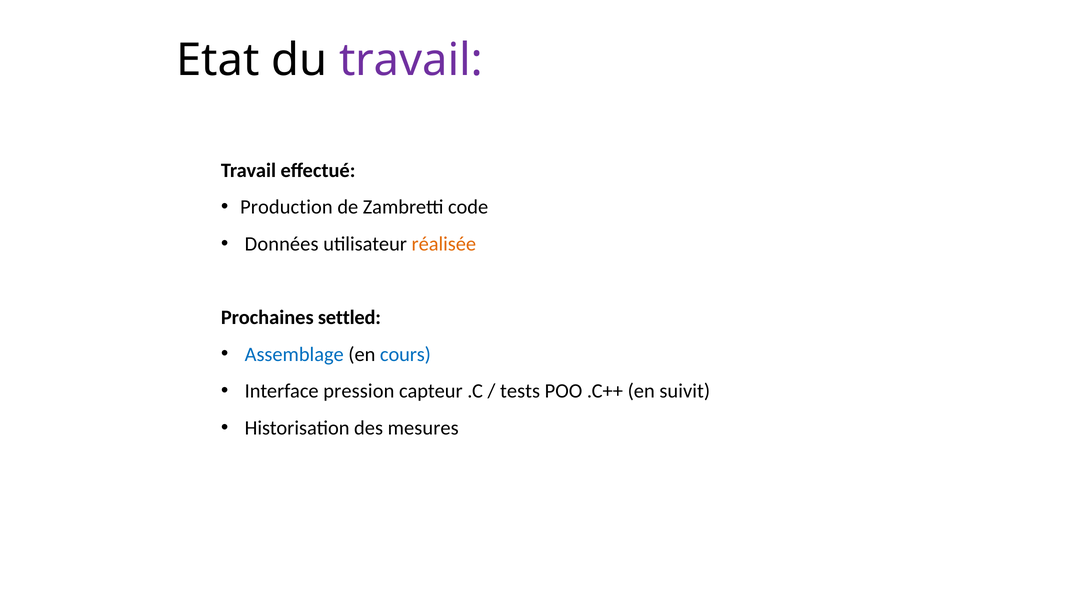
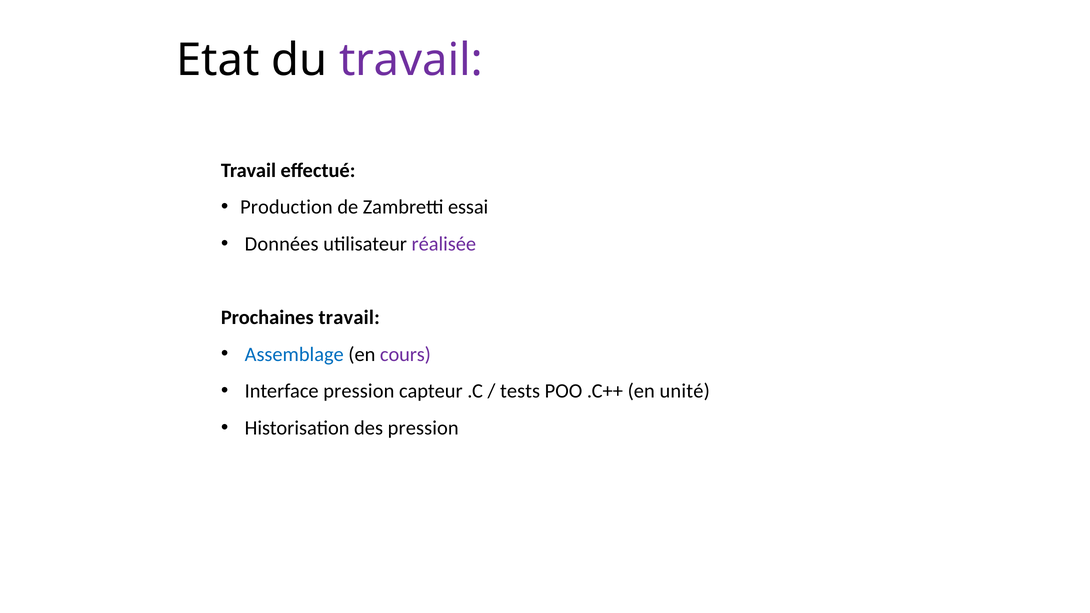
code: code -> essai (468, 207)
réalisée colour: orange -> purple (444, 244)
Prochaines settled: settled -> travail (349, 318)
cours colour: blue -> purple (405, 354)
suivit: suivit -> unité (685, 391)
des mesures: mesures -> pression (423, 428)
